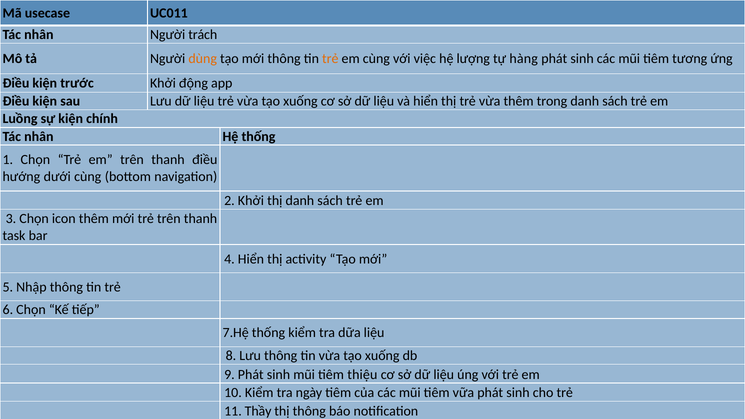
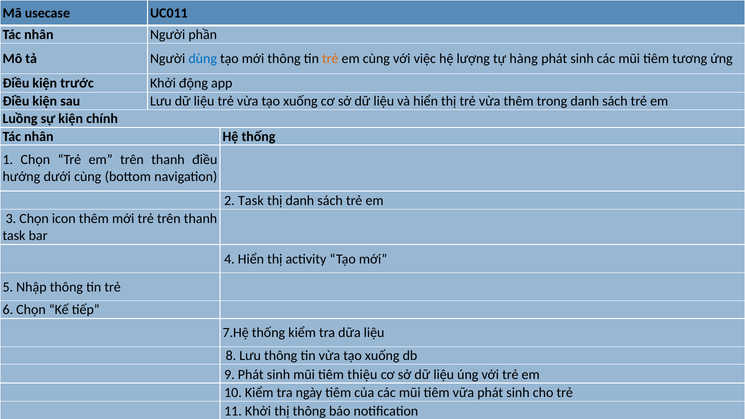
trách: trách -> phần (203, 35)
dùng colour: orange -> blue (203, 59)
2 Khởi: Khởi -> Task (251, 201)
11 Thầy: Thầy -> Khởi (258, 411)
